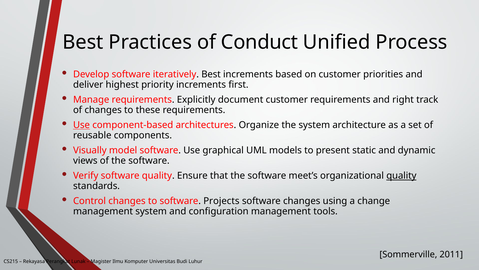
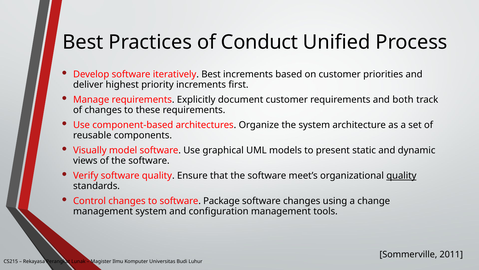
right: right -> both (403, 99)
Use underline: present -> none (82, 125)
Projects: Projects -> Package (221, 201)
